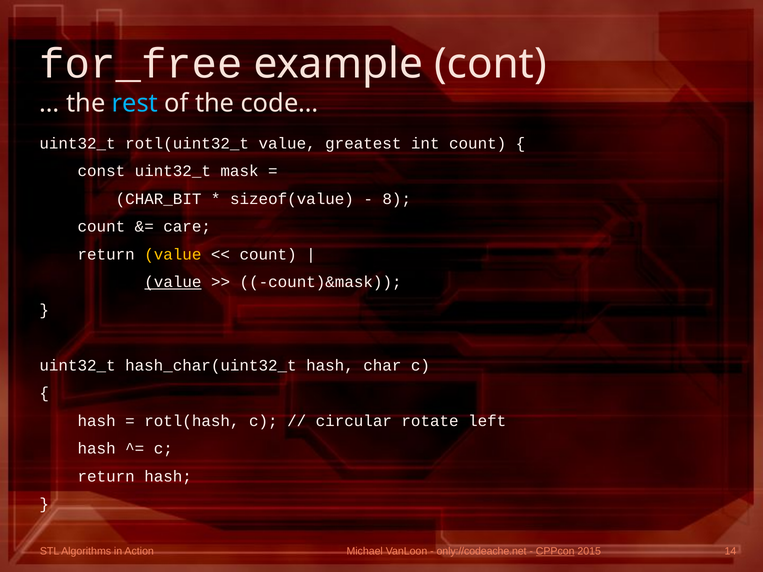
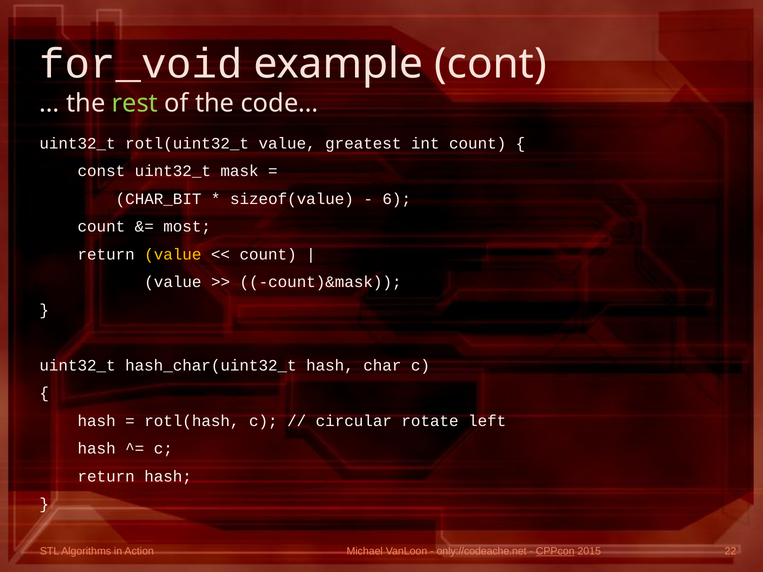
for_free: for_free -> for_void (141, 64)
rest colour: light blue -> light green (135, 104)
8: 8 -> 6 (397, 199)
care: care -> most (187, 227)
value underline: present -> none (173, 282)
14: 14 -> 22 (730, 551)
